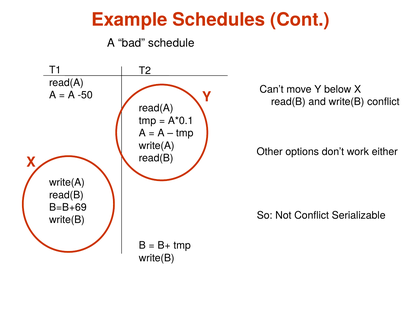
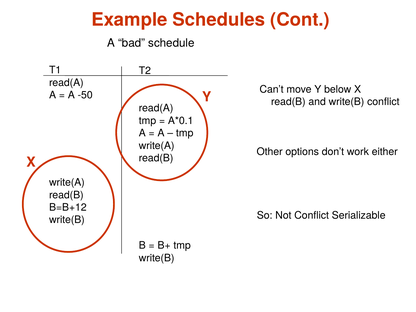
B=B+69: B=B+69 -> B=B+12 (68, 207)
